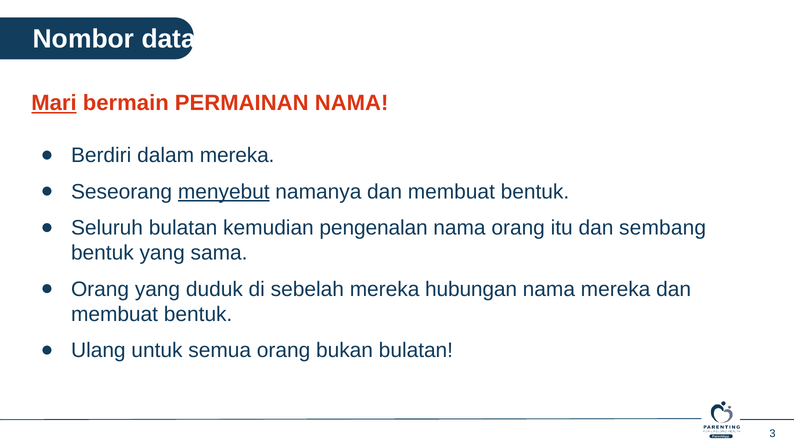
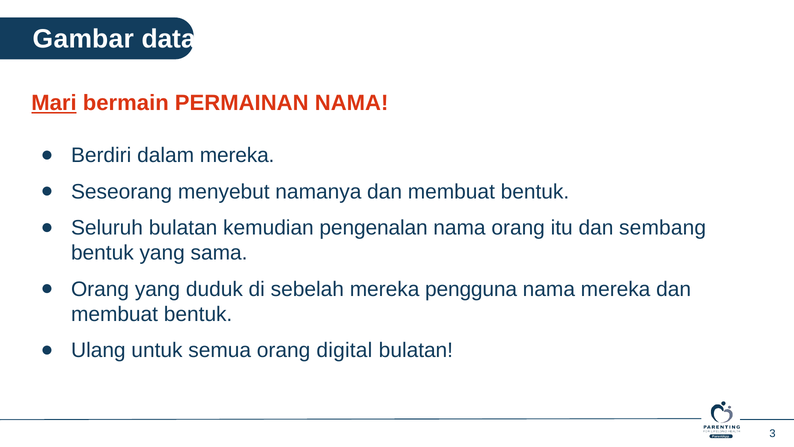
Nombor: Nombor -> Gambar (83, 39)
menyebut underline: present -> none (224, 191)
hubungan: hubungan -> pengguna (471, 289)
bukan: bukan -> digital (344, 350)
